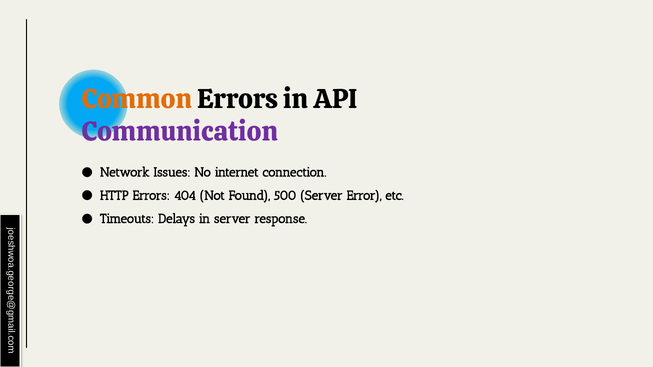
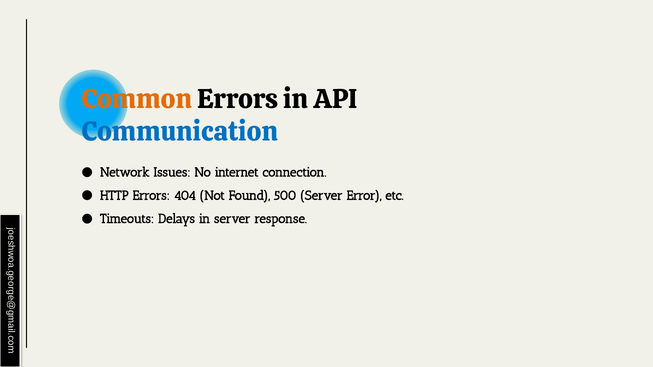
Communication colour: purple -> blue (180, 132)
